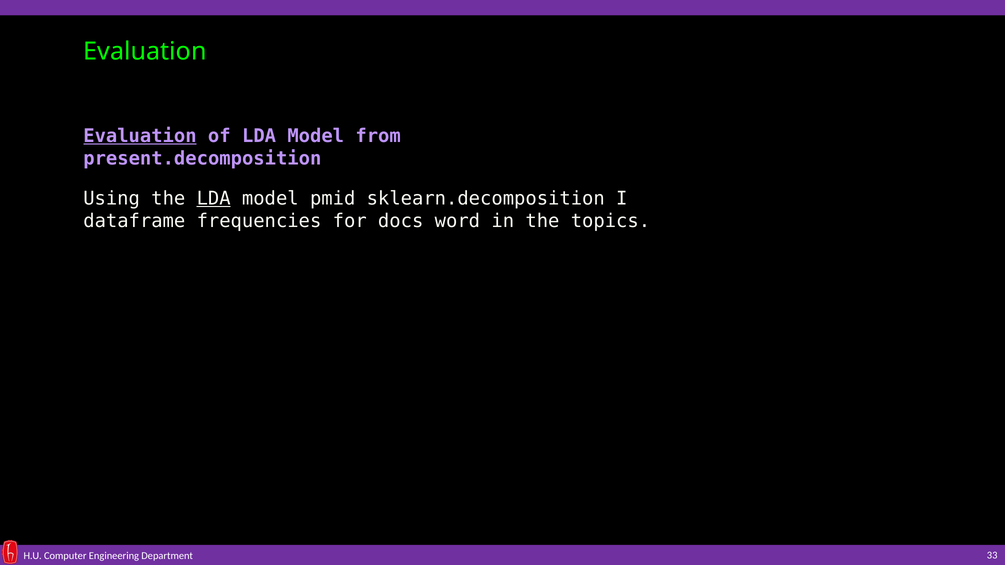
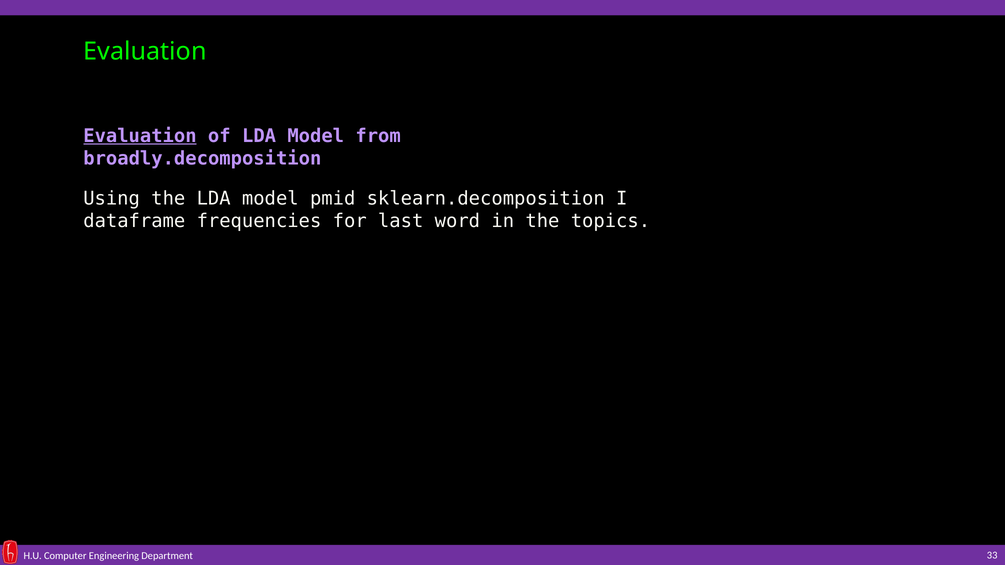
present.decomposition: present.decomposition -> broadly.decomposition (202, 159)
LDA underline: present -> none (214, 199)
docs: docs -> last (401, 221)
